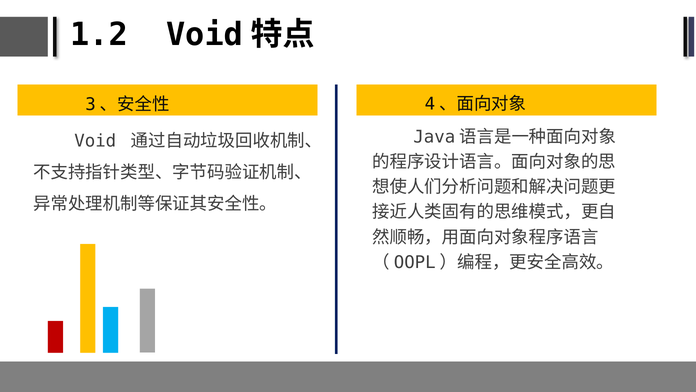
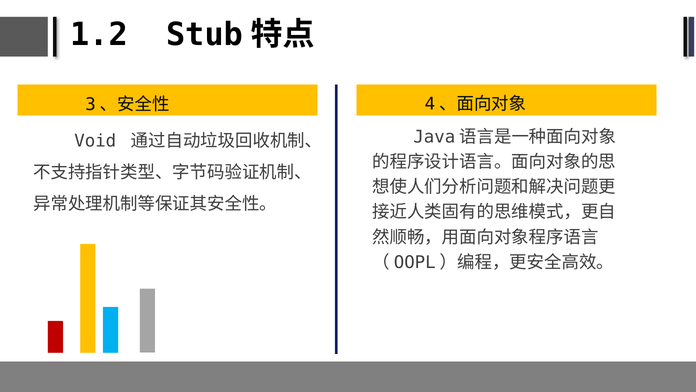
1.2 Void: Void -> Stub (205, 35)
